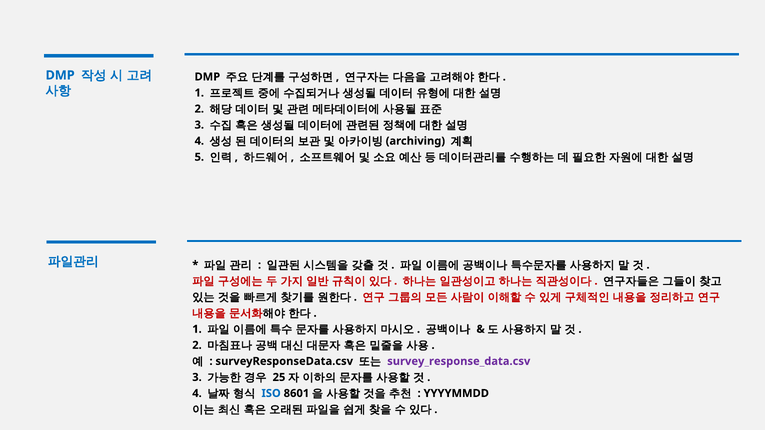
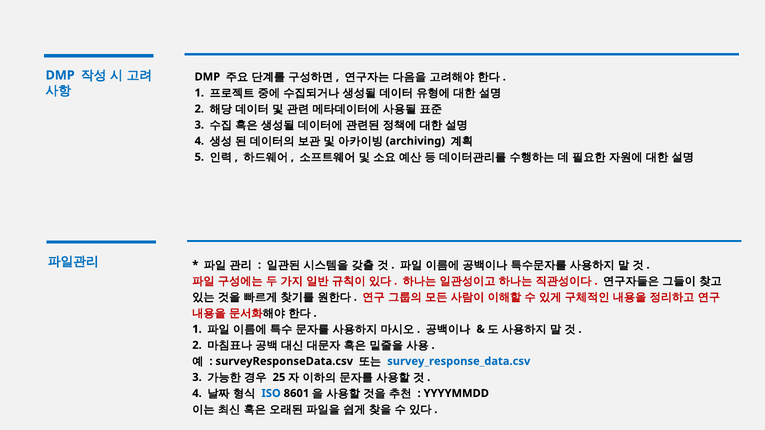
survey_response_data.csv colour: purple -> blue (459, 361)
